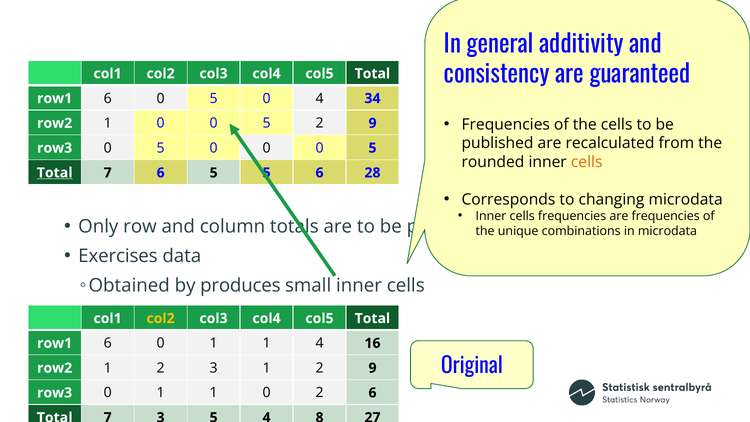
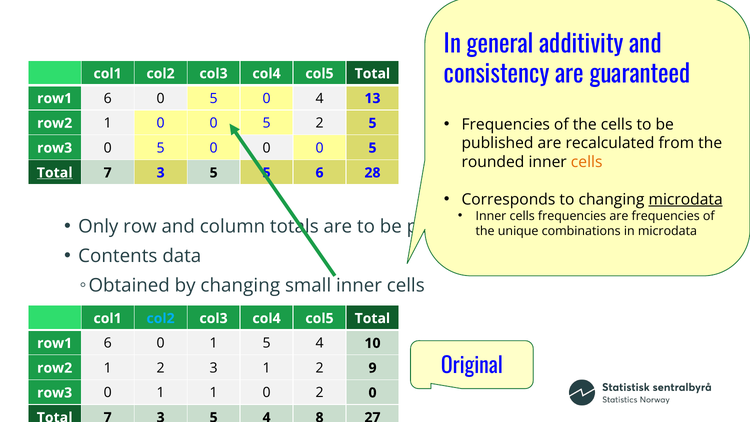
34: 34 -> 13 (372, 98)
9: 9 -> 5 (373, 123)
6: 6 -> 3 (161, 173)
microdata underline: none -> present (686, 199)
Exercises: Exercises -> Contents (118, 256)
by produces: produces -> changing (240, 285)
col2 colour: yellow -> light blue (161, 318)
6 0 1 1: 1 -> 5 (267, 343)
16: 16 -> 10 (372, 343)
2 6: 6 -> 0 (373, 393)
